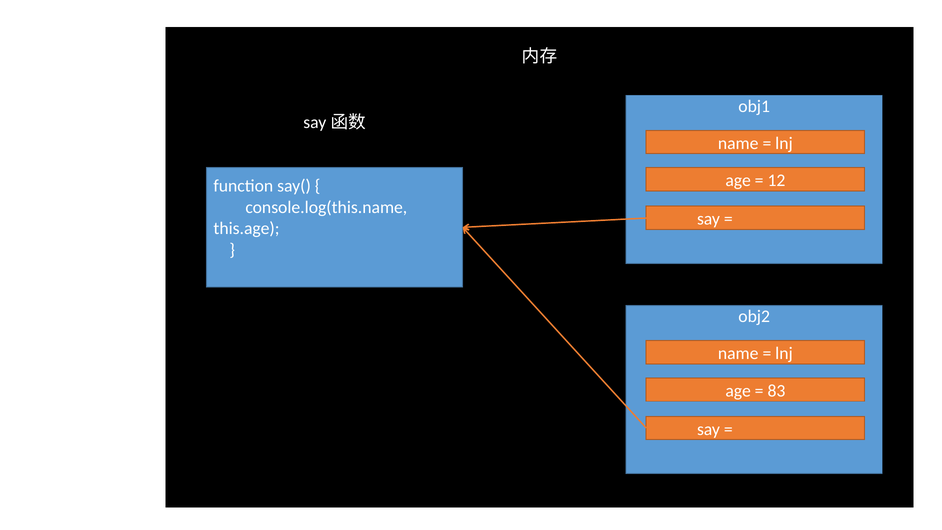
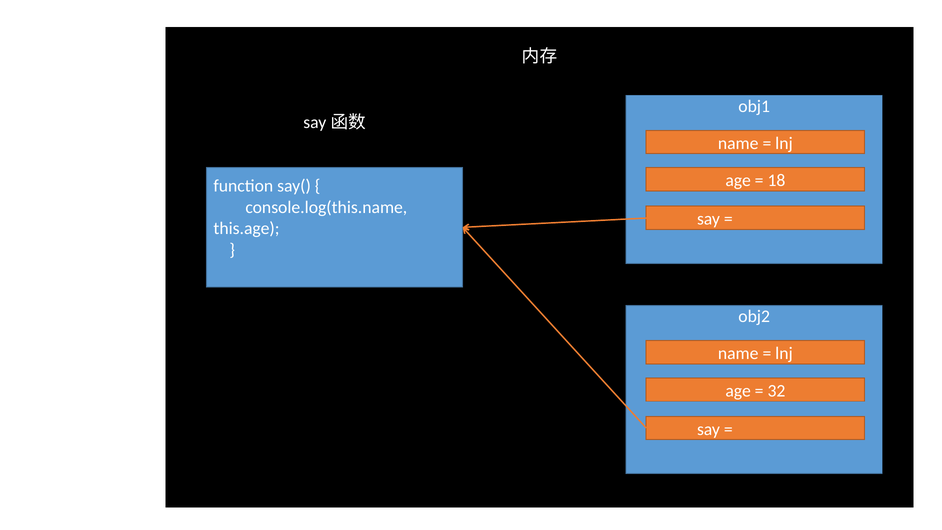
12: 12 -> 18 (776, 180)
83: 83 -> 32 (776, 391)
